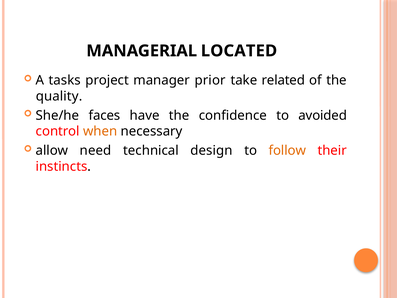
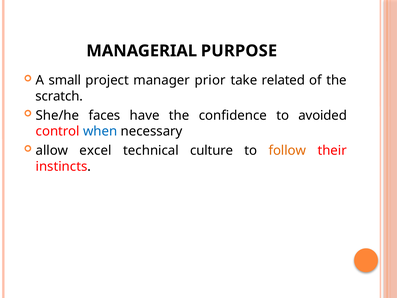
LOCATED: LOCATED -> PURPOSE (239, 51)
tasks: tasks -> small (65, 80)
quality: quality -> scratch (59, 96)
when colour: orange -> blue (100, 131)
need: need -> excel (96, 150)
design: design -> culture (212, 150)
